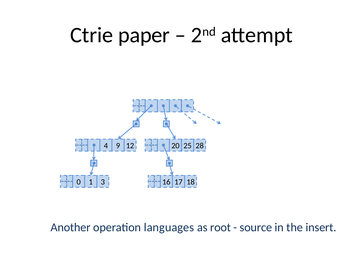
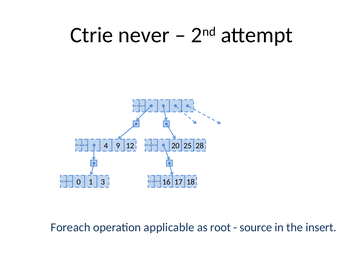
paper: paper -> never (144, 35)
Another: Another -> Foreach (71, 228)
languages: languages -> applicable (169, 228)
